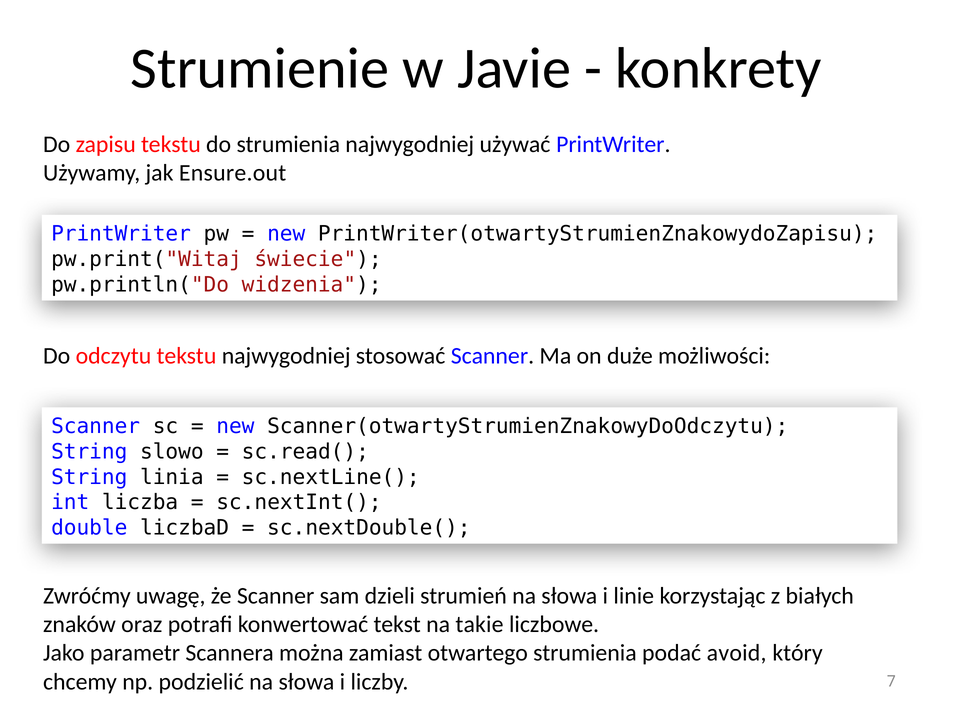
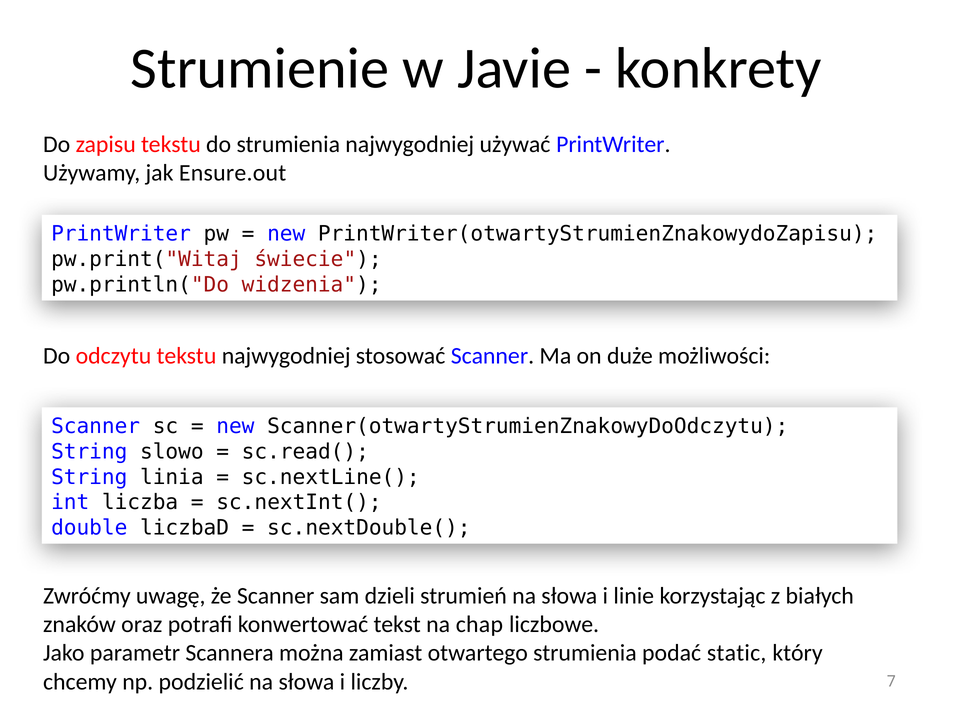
takie: takie -> chap (479, 624)
avoid: avoid -> static (737, 653)
